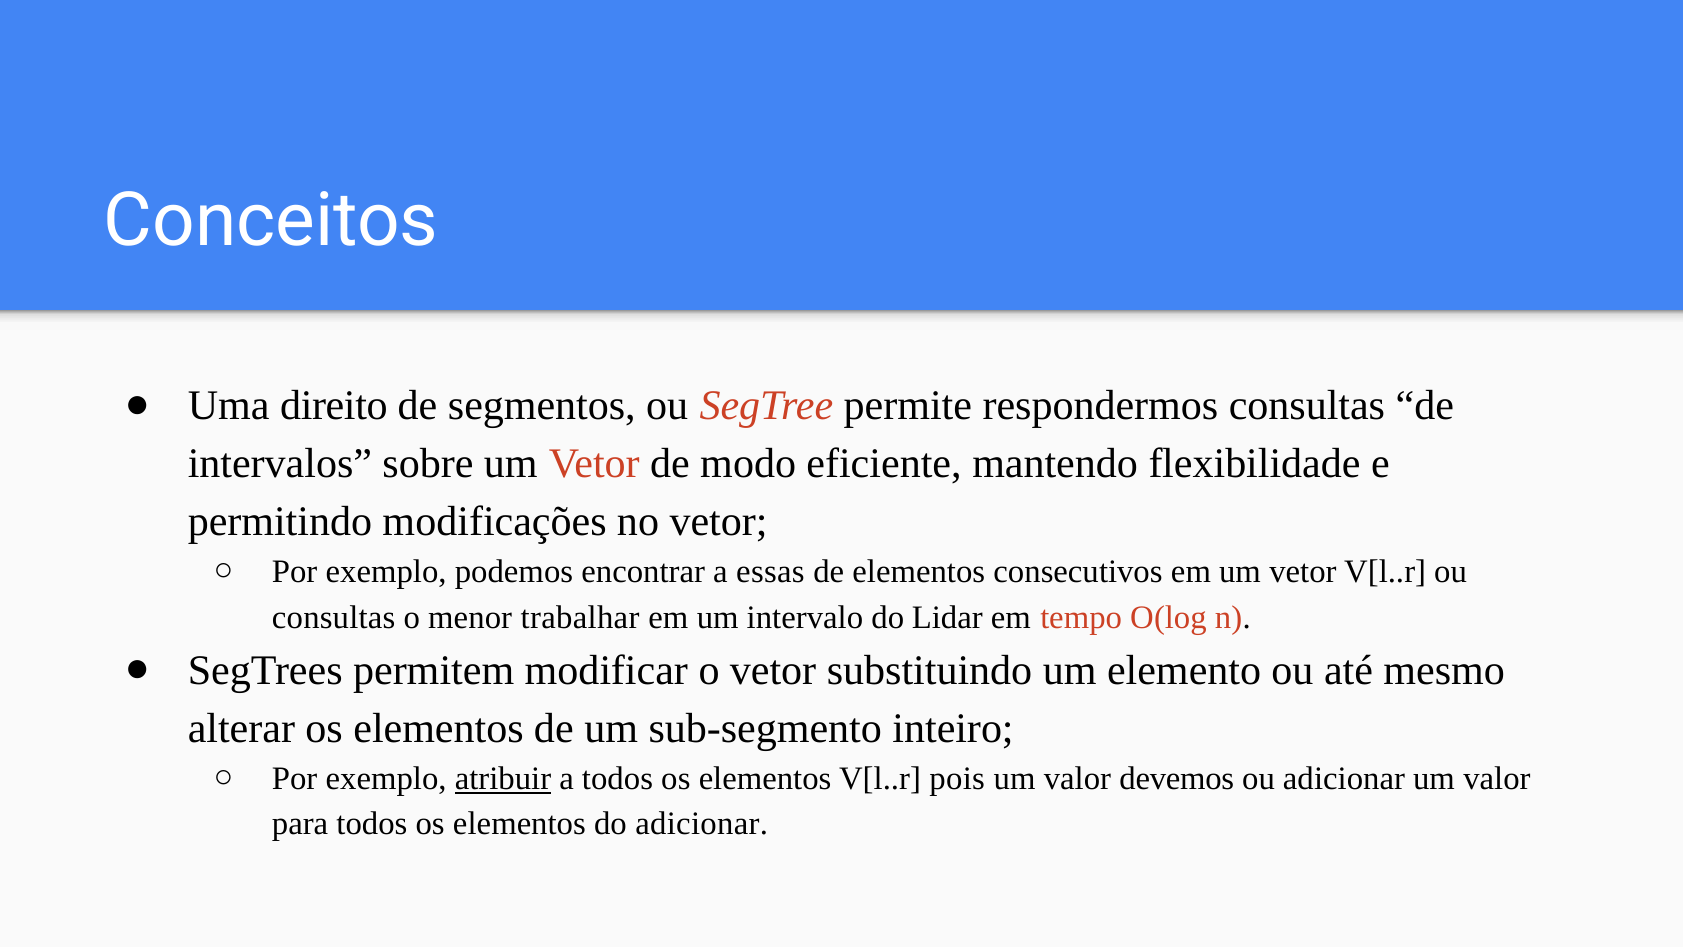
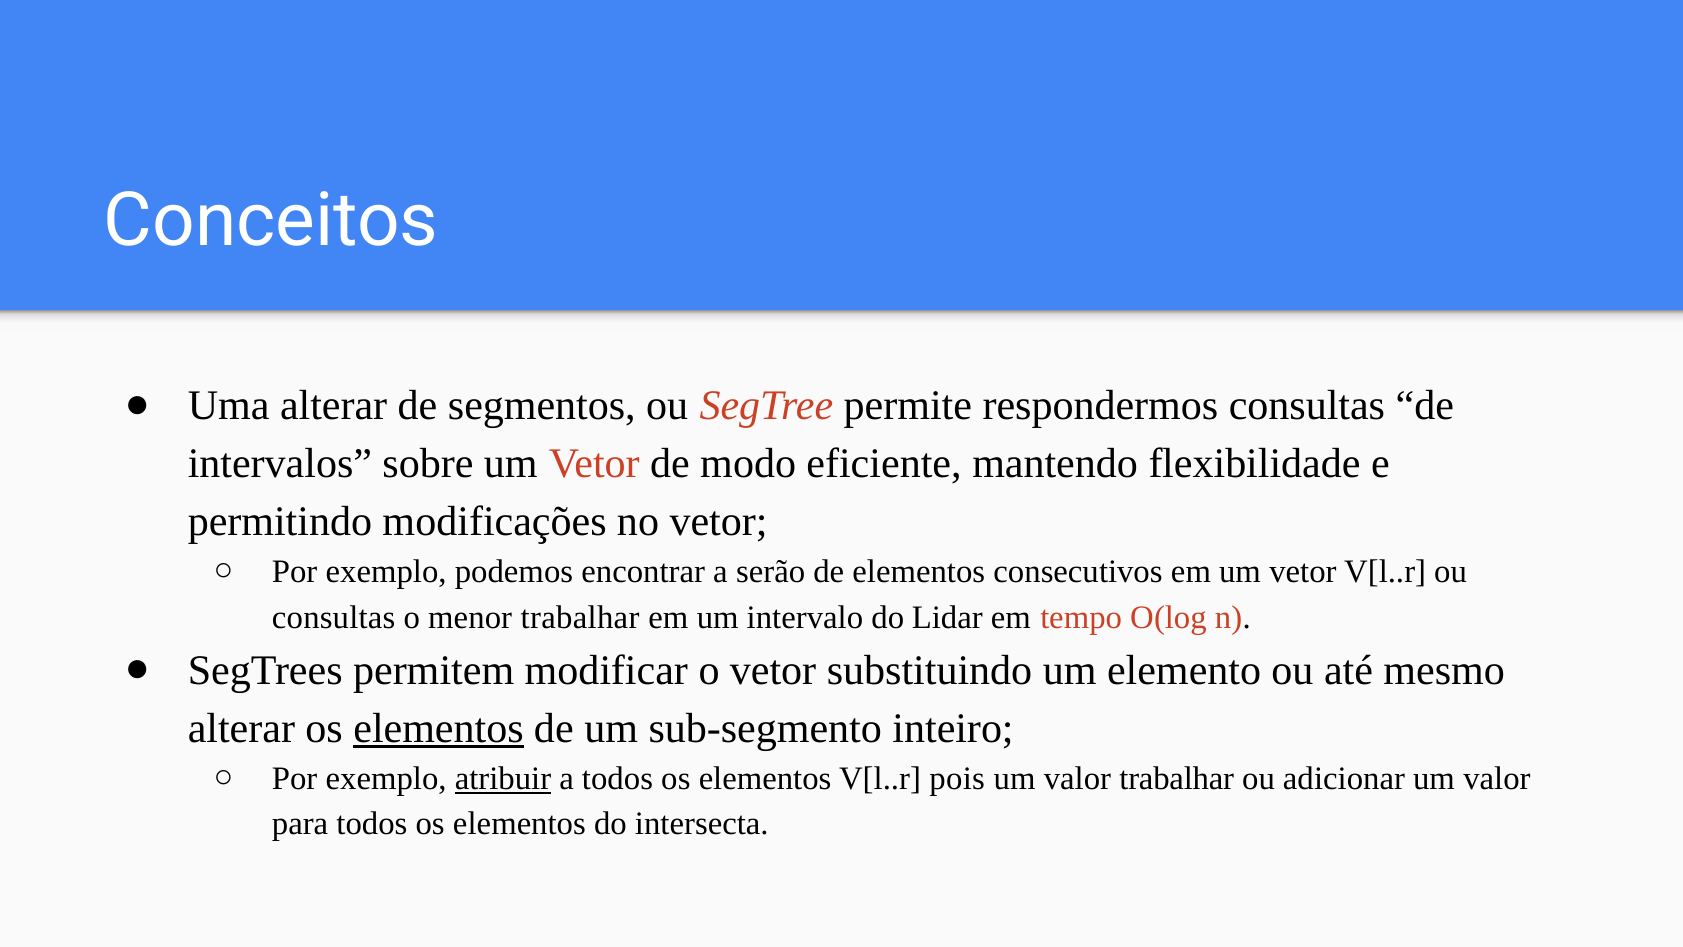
Uma direito: direito -> alterar (334, 406)
essas: essas -> serão (771, 572)
elementos underline: none -> present (439, 728)
valor devemos: devemos -> trabalhar (1177, 778)
do adicionar: adicionar -> intersecta (702, 823)
